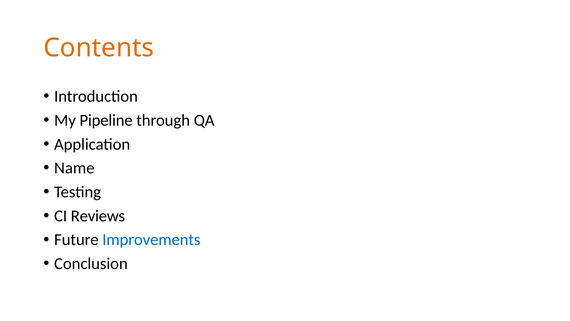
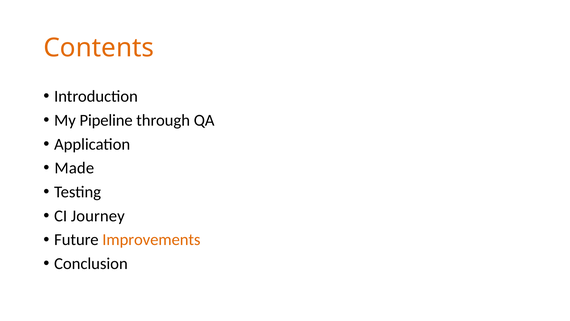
Name: Name -> Made (74, 168)
Reviews: Reviews -> Journey (98, 216)
Improvements colour: blue -> orange (151, 240)
